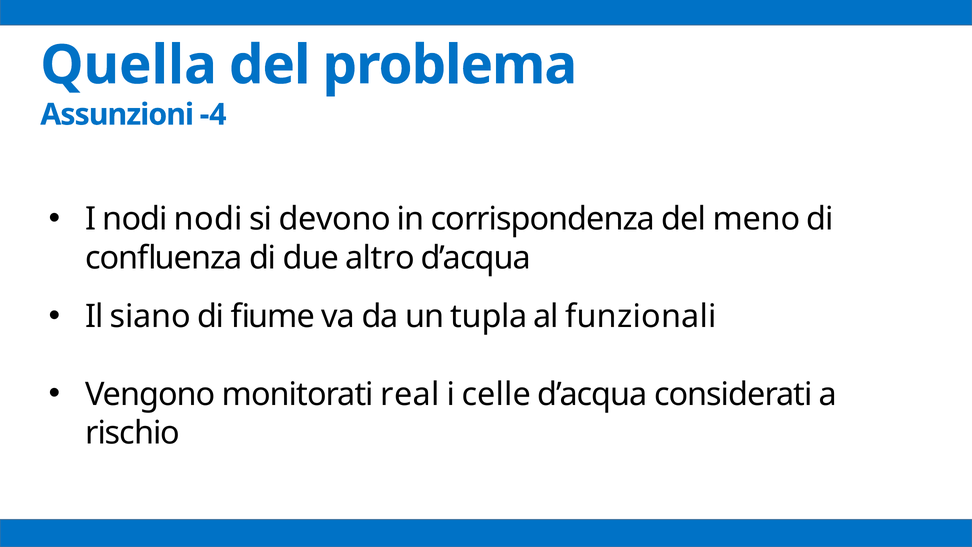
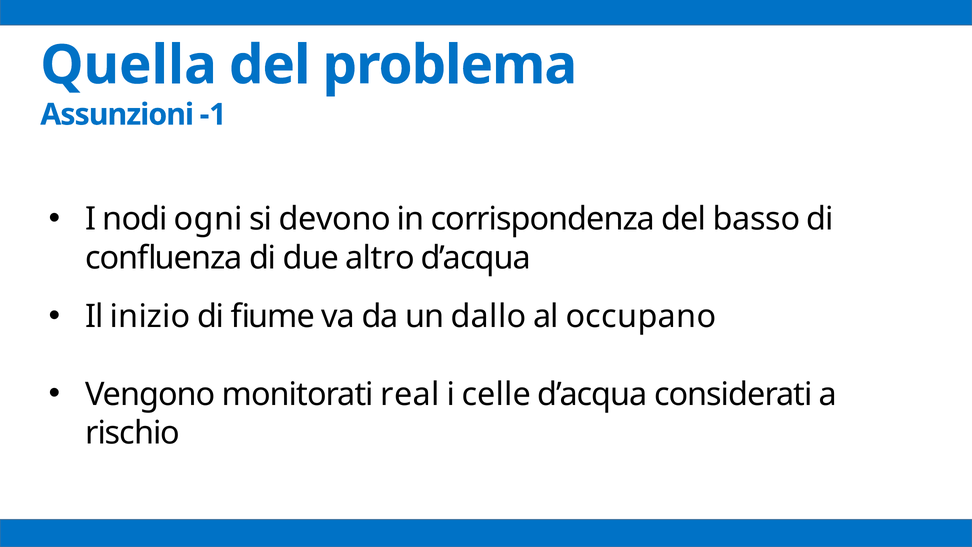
-4: -4 -> -1 (213, 115)
nodi nodi: nodi -> ogni (208, 219)
meno: meno -> basso (756, 219)
siano: siano -> inizio (150, 316)
tupla: tupla -> dallo (489, 316)
funzionali: funzionali -> occupano (641, 316)
